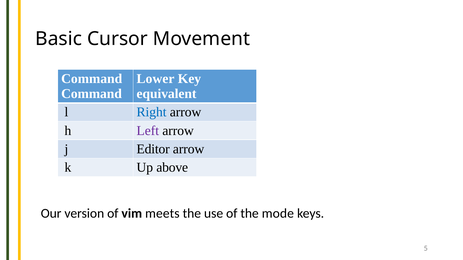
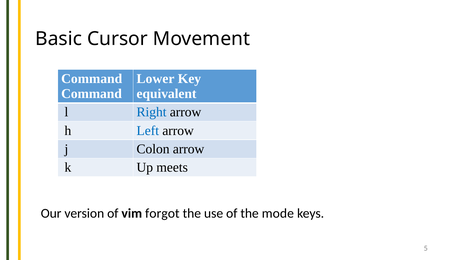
Left colour: purple -> blue (148, 131)
Editor: Editor -> Colon (153, 149)
above: above -> meets (172, 168)
meets: meets -> forgot (162, 214)
